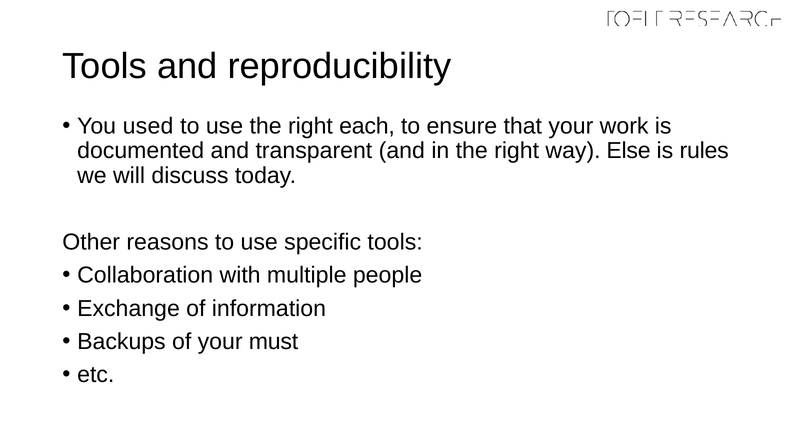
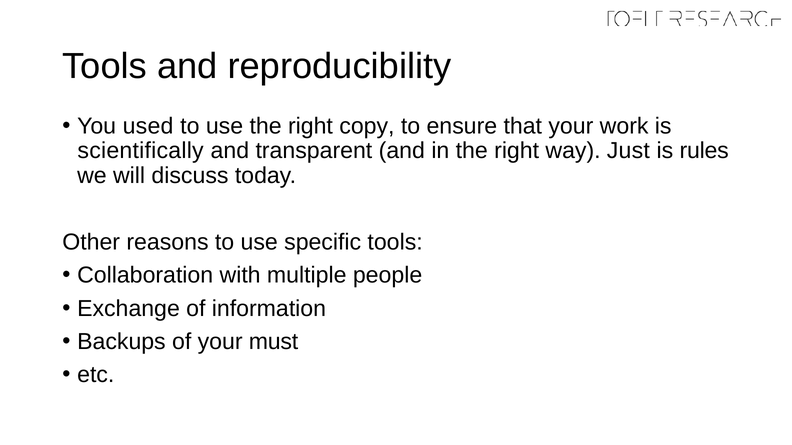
each: each -> copy (367, 126)
documented: documented -> scientifically (141, 151)
Else: Else -> Just (628, 151)
